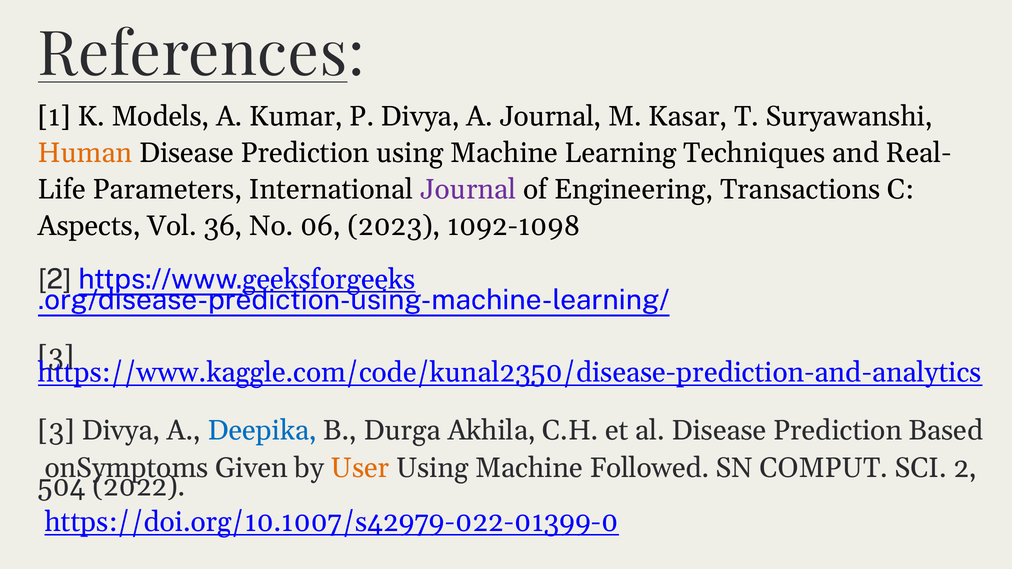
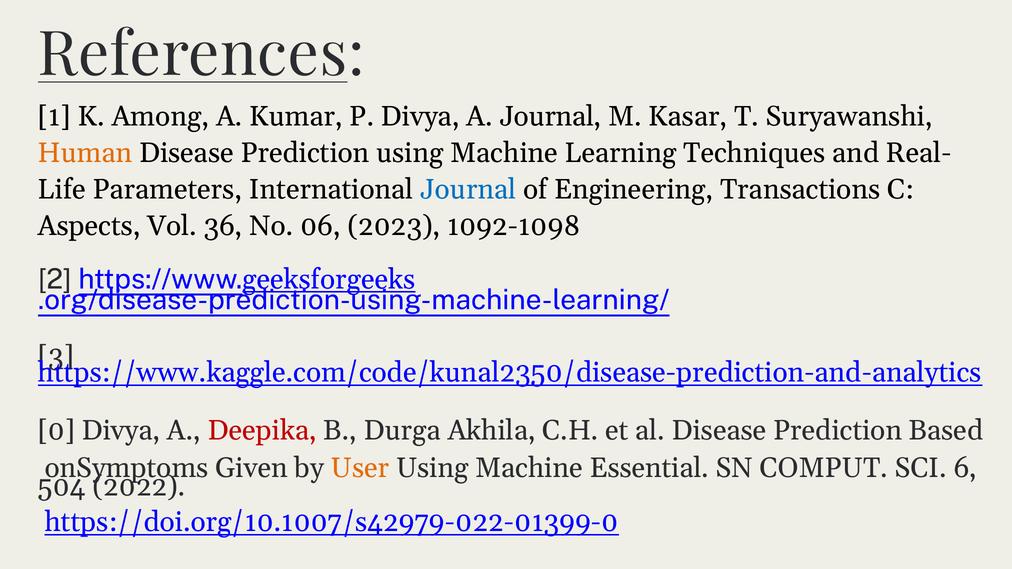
Models: Models -> Among (160, 117)
Journal colour: purple -> blue (468, 190)
3: 3 -> 0 (57, 431)
Deepika colour: blue -> red (262, 431)
Followed: Followed -> Essential (649, 468)
SCI 2: 2 -> 6 (965, 468)
